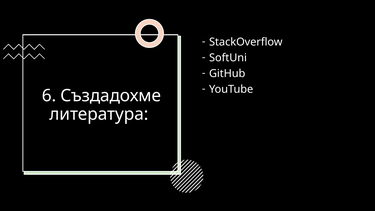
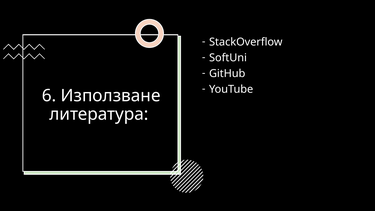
Създадохме: Създадохме -> Използване (111, 96)
